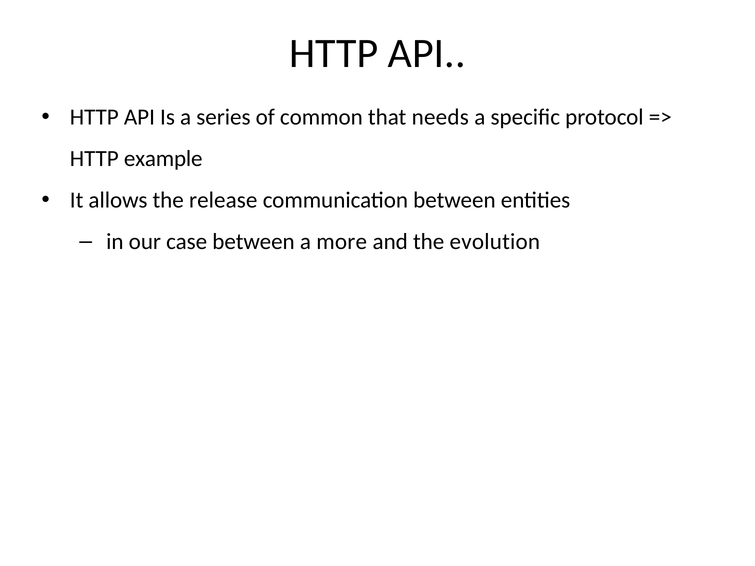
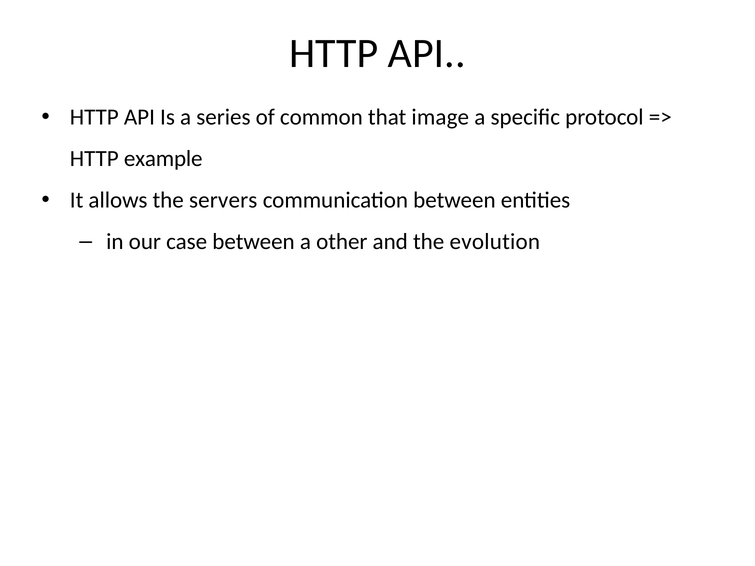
needs: needs -> image (440, 117)
release: release -> servers (223, 200)
more: more -> other (342, 242)
